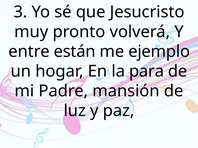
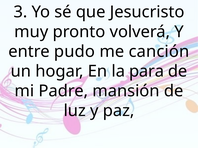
están: están -> pudo (74, 52)
ejemplo: ejemplo -> canción (159, 52)
